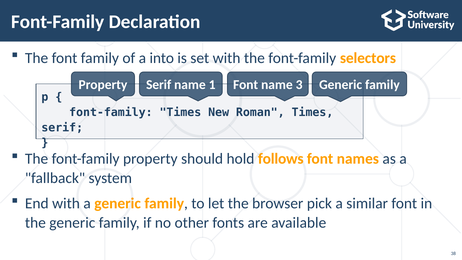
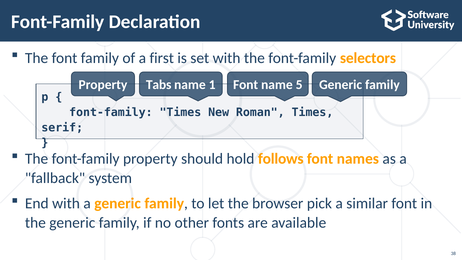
into: into -> first (162, 58)
Property Serif: Serif -> Tabs (159, 85)
3: 3 -> 5 (299, 85)
